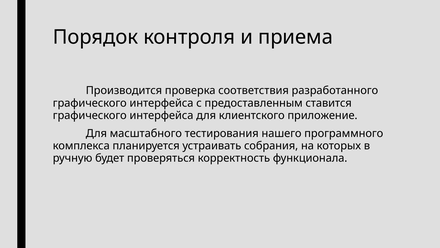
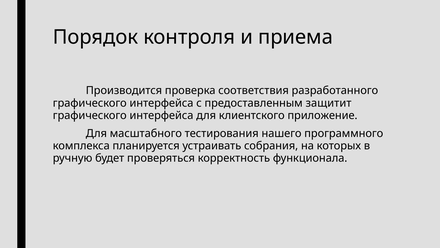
ставится: ставится -> защитит (329, 103)
